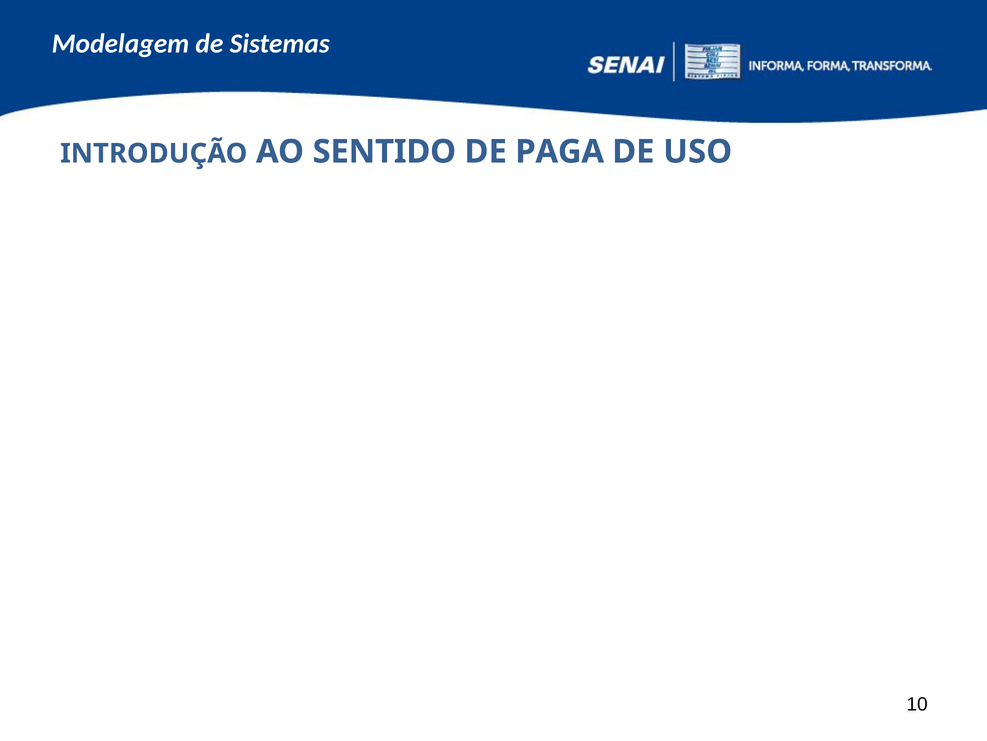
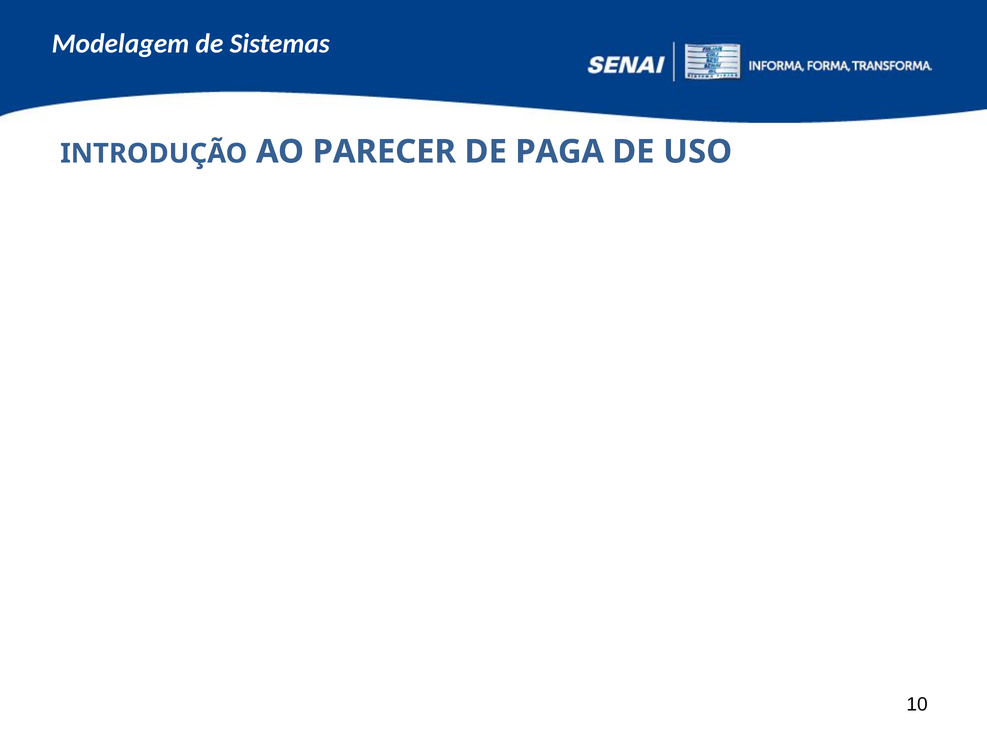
AO SENTIDO: SENTIDO -> PARECER (384, 152)
